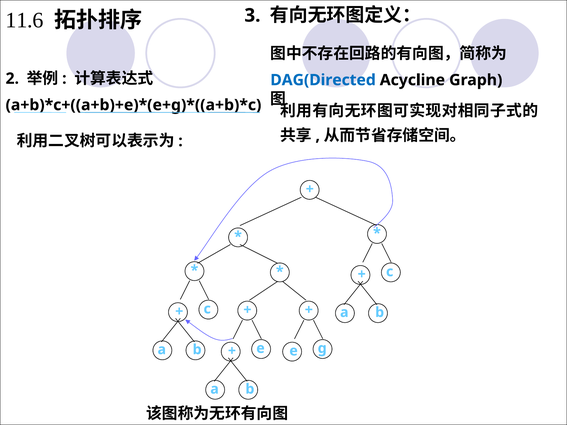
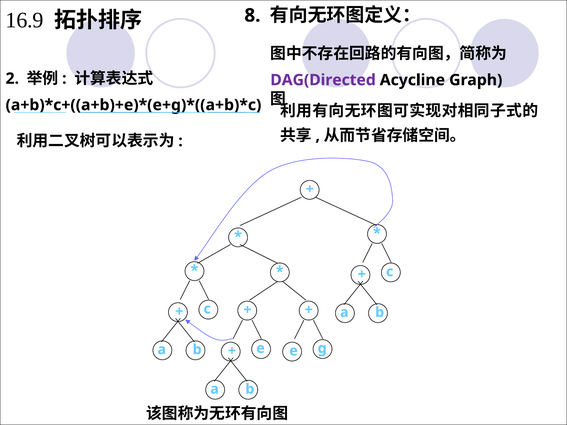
11.6: 11.6 -> 16.9 (25, 20)
3: 3 -> 8 (252, 15)
DAG(Directed colour: blue -> purple (323, 80)
